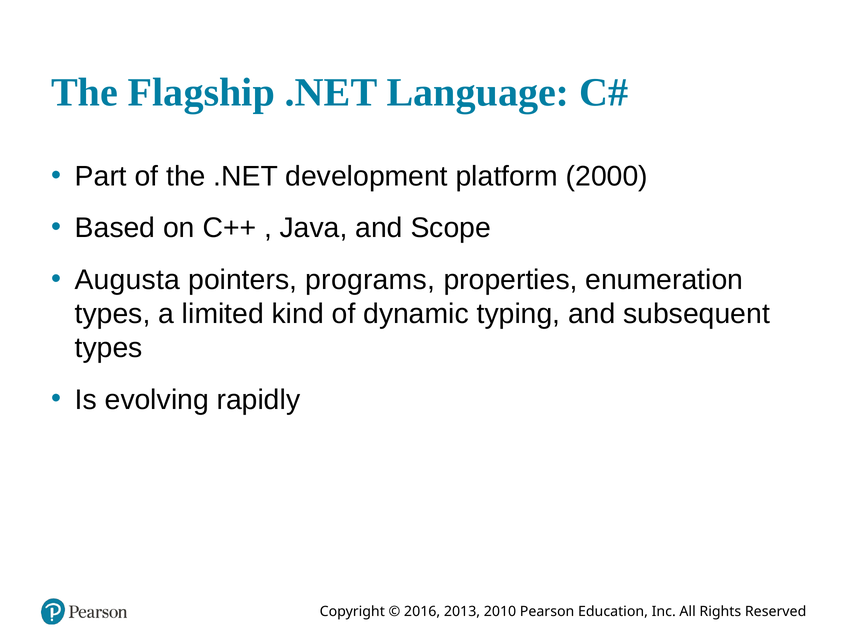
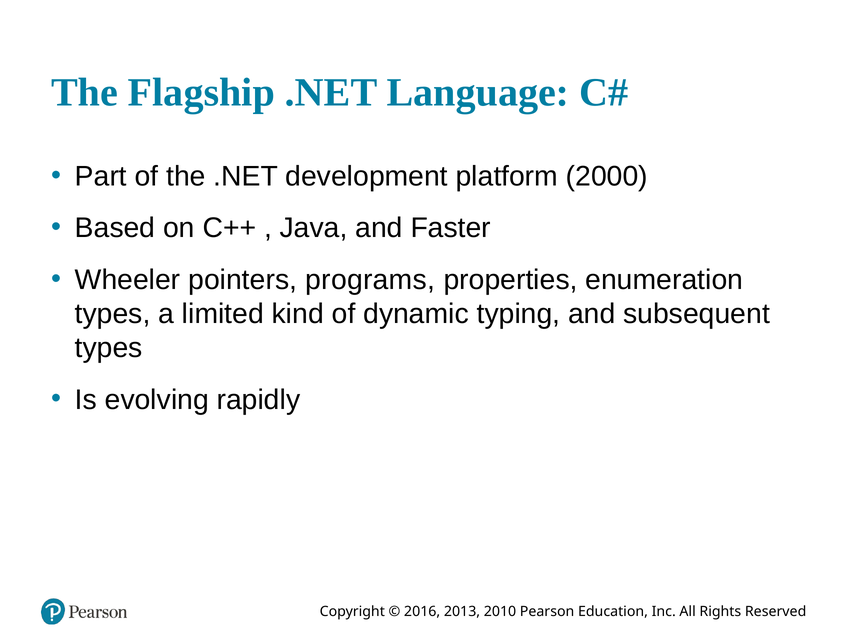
Scope: Scope -> Faster (451, 228)
Augusta: Augusta -> Wheeler (128, 280)
